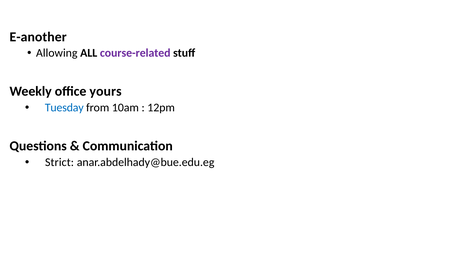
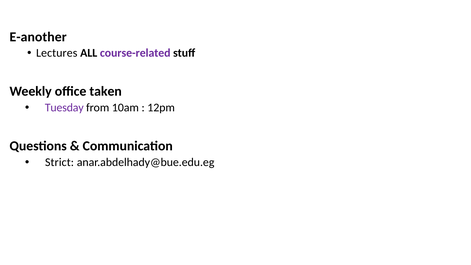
Allowing: Allowing -> Lectures (57, 53)
yours: yours -> taken (106, 91)
Tuesday colour: blue -> purple (64, 108)
